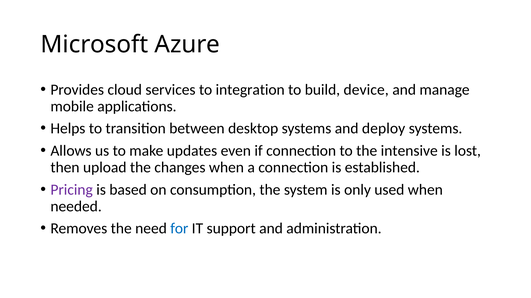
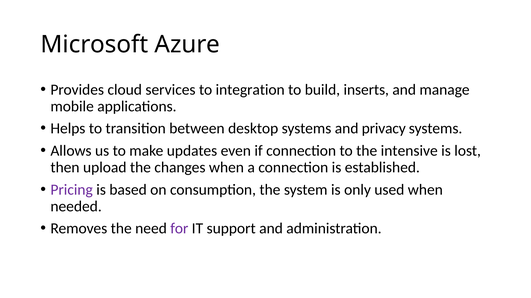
device: device -> inserts (366, 90)
deploy: deploy -> privacy (384, 129)
for colour: blue -> purple (179, 229)
